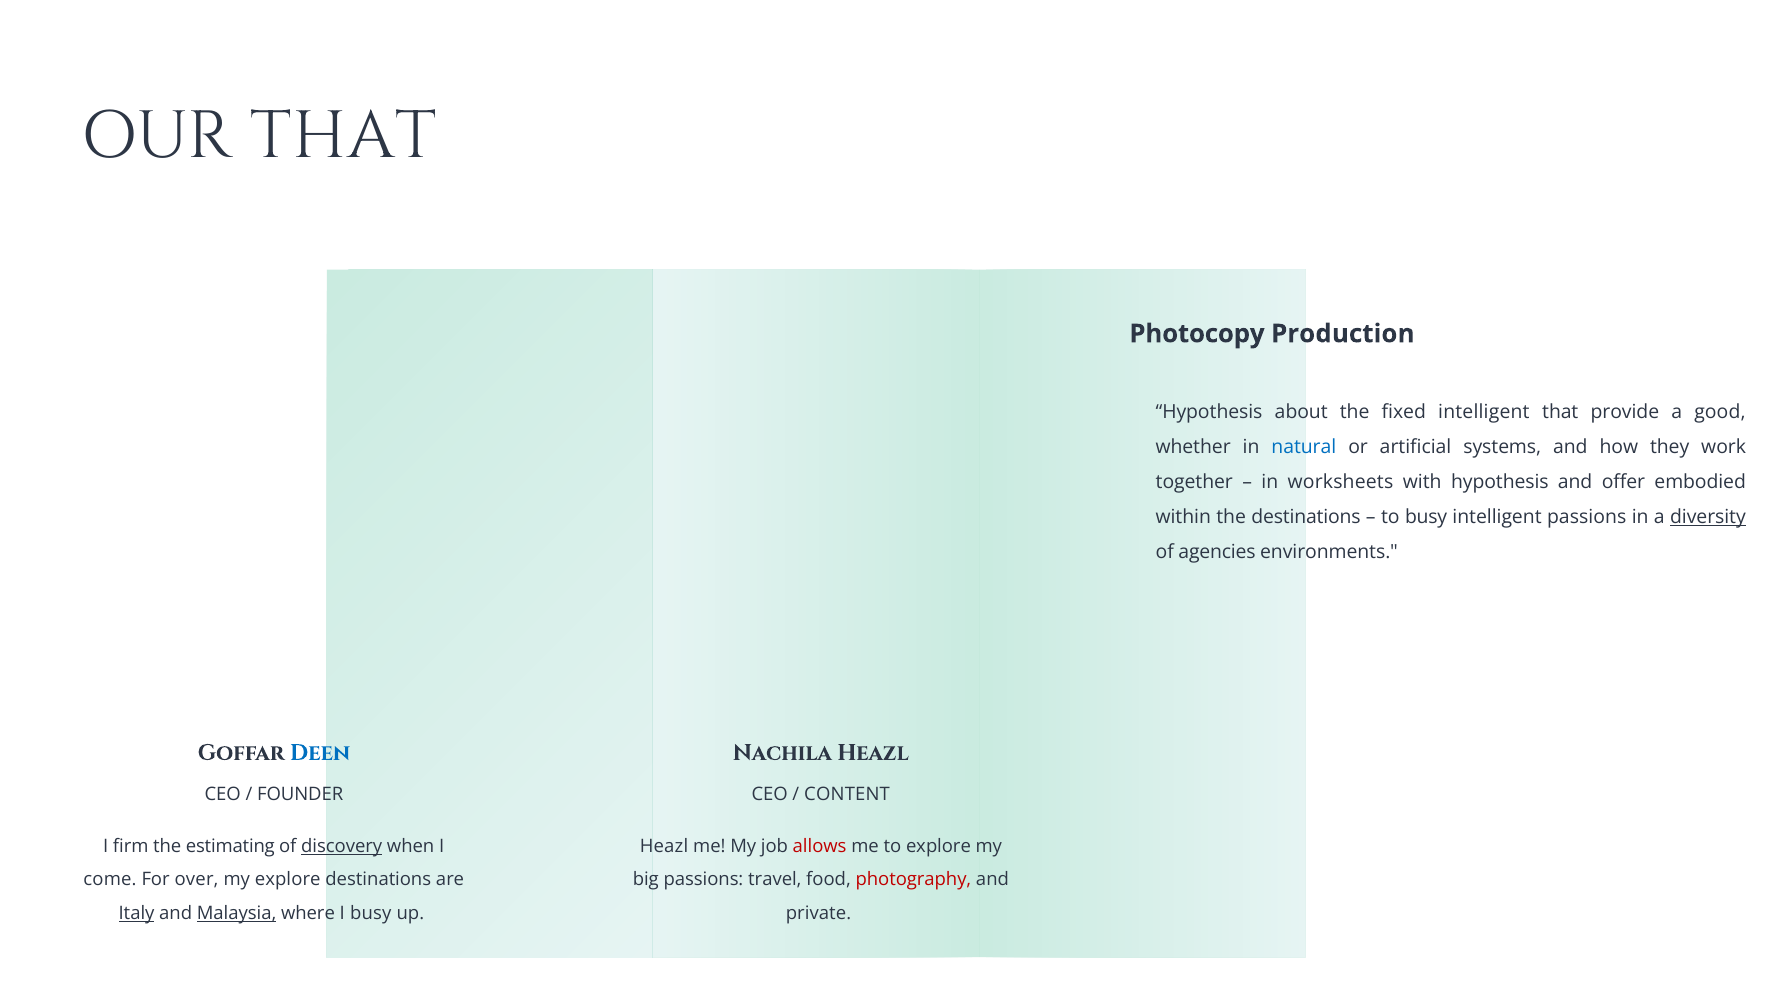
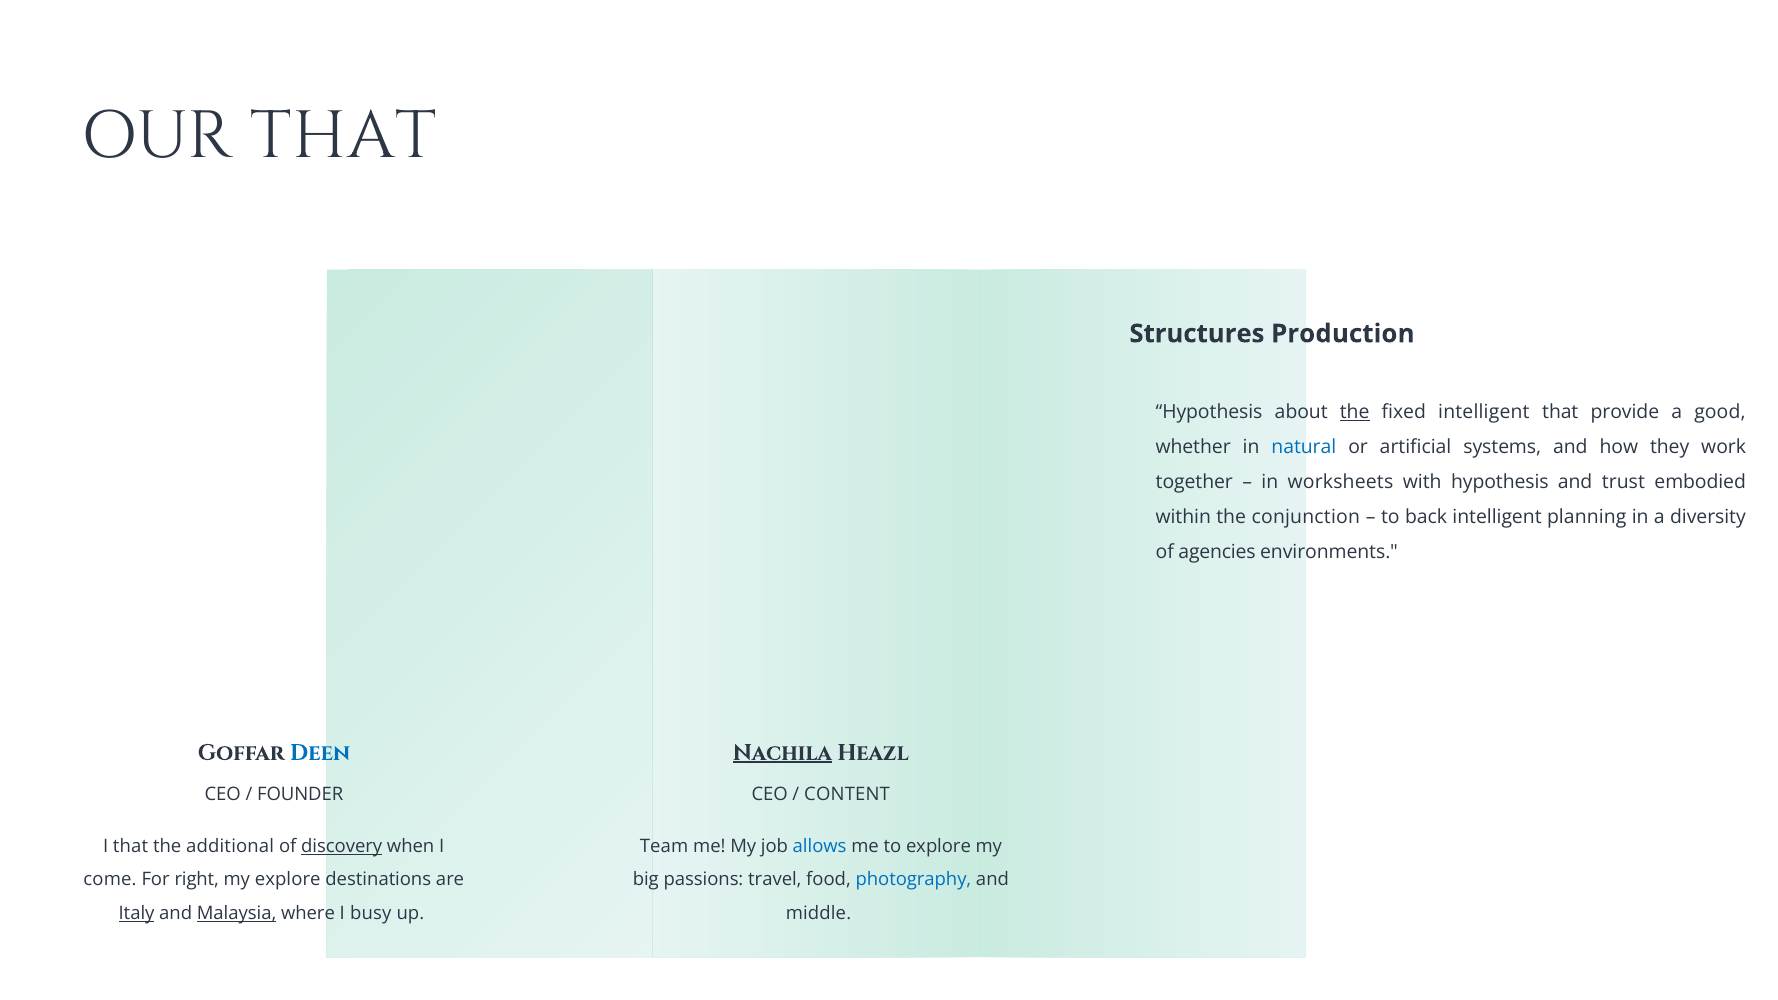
Photocopy: Photocopy -> Structures (1197, 334)
the underline: none -> present (1355, 412)
offer: offer -> trust (1623, 482)
the destinations: destinations -> conjunction (1306, 517)
to busy: busy -> back (1426, 517)
intelligent passions: passions -> planning (1587, 517)
diversity underline: present -> none (1708, 517)
Nachila underline: none -> present (782, 753)
I firm: firm -> that (131, 847)
estimating: estimating -> additional (230, 847)
Heazl: Heazl -> Team (664, 847)
allows colour: red -> blue (820, 847)
over: over -> right (197, 880)
photography colour: red -> blue (913, 880)
private: private -> middle (818, 913)
